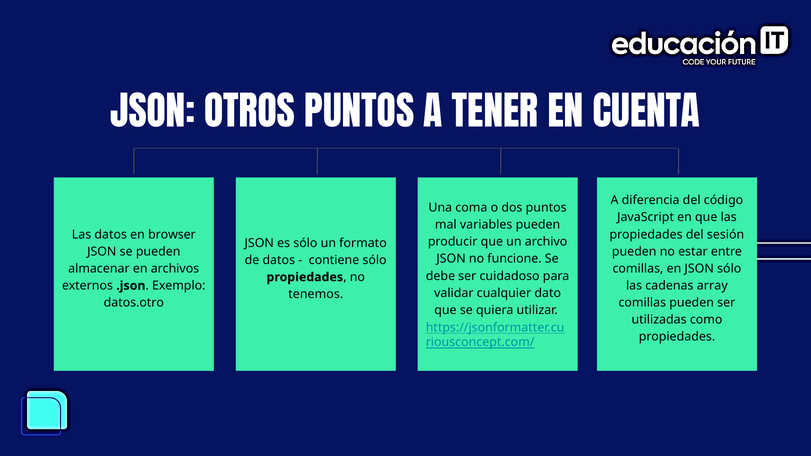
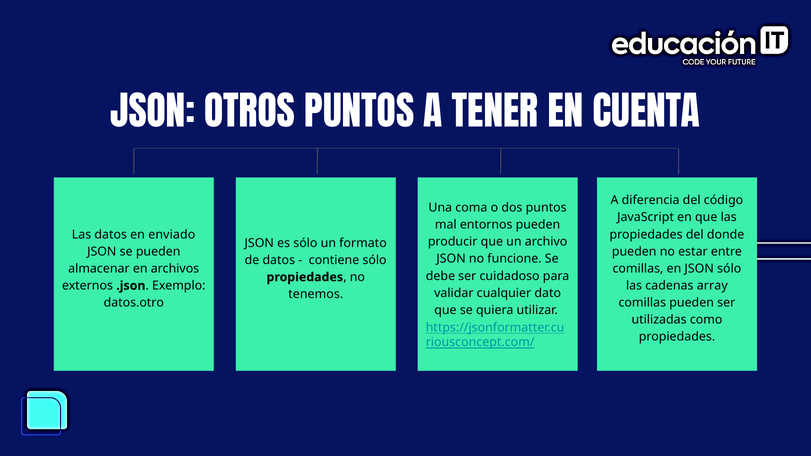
variables: variables -> entornos (486, 225)
browser: browser -> enviado (172, 235)
sesión: sesión -> donde (726, 235)
